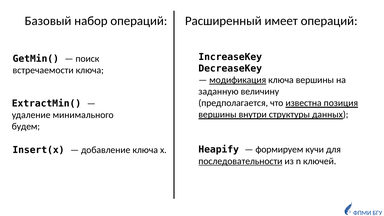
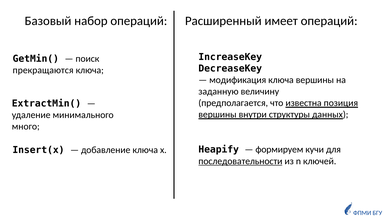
встречаемости: встречаемости -> прекращаются (43, 70)
модификация underline: present -> none (238, 80)
будем: будем -> много (26, 127)
